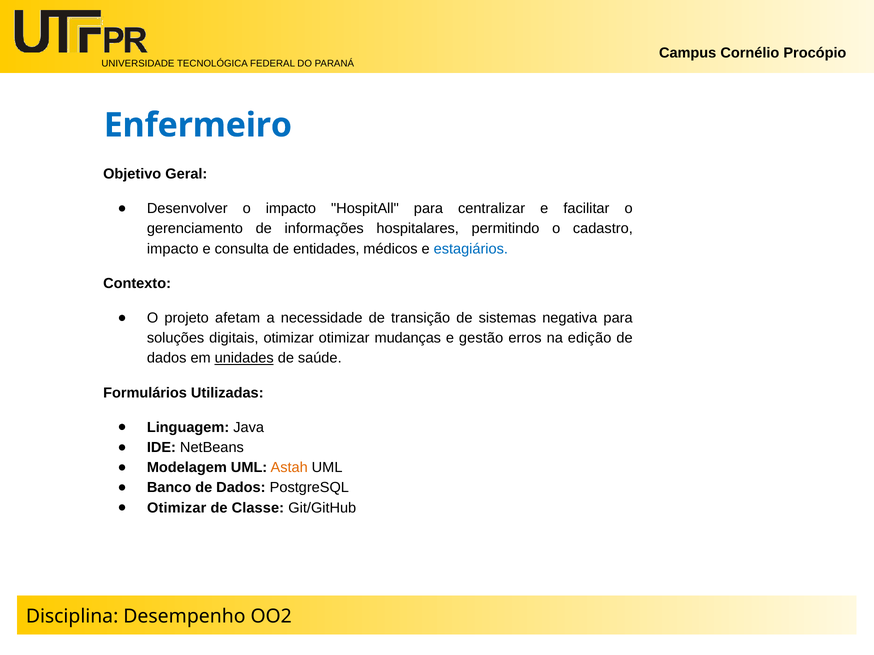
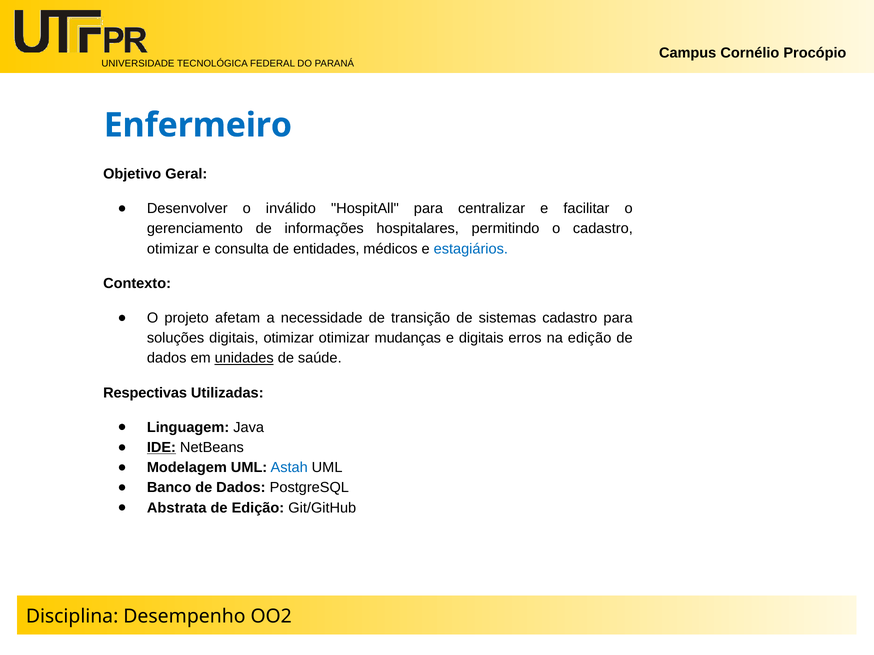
o impacto: impacto -> inválido (291, 209)
impacto: impacto -> otimizar (173, 249)
sistemas negativa: negativa -> cadastro (570, 318)
e gestão: gestão -> digitais (481, 338)
Formulários: Formulários -> Respectivas (145, 393)
IDE underline: none -> present (161, 448)
Astah colour: orange -> blue (289, 468)
Otimizar: Otimizar -> Abstrata (177, 508)
de Classe: Classe -> Edição (258, 508)
